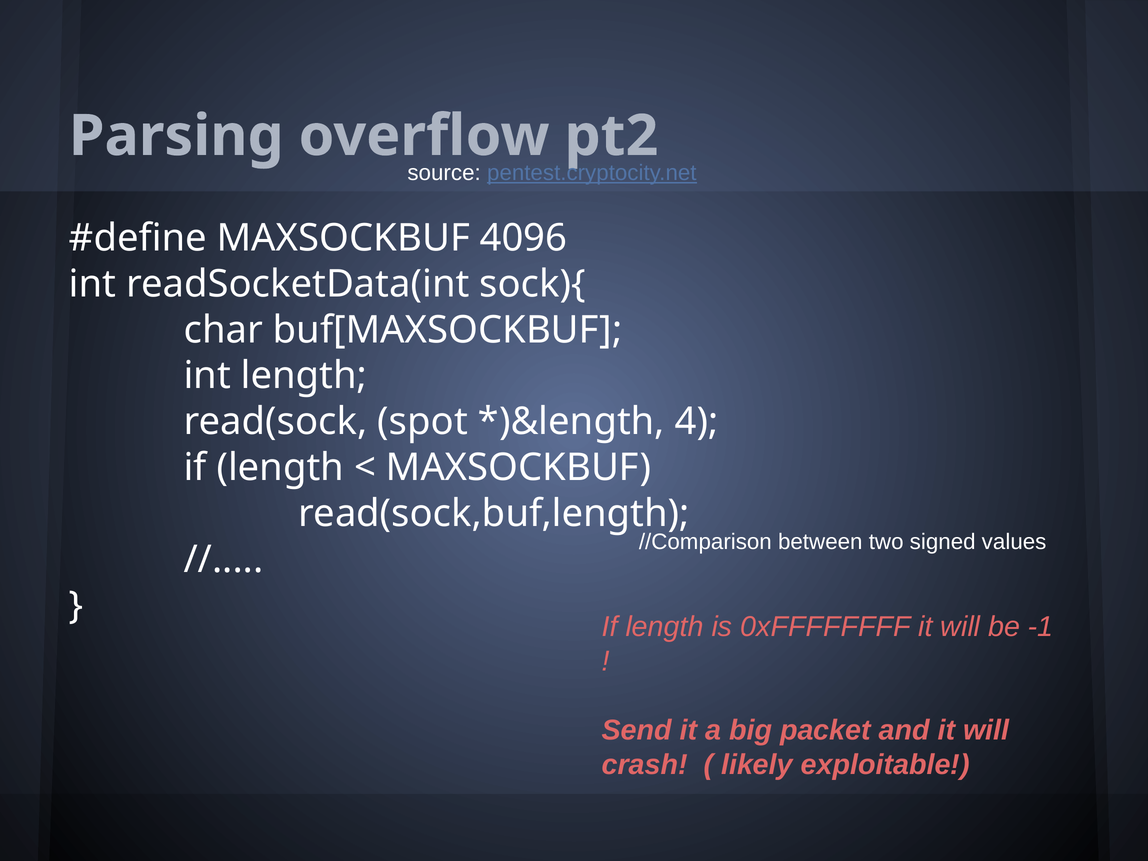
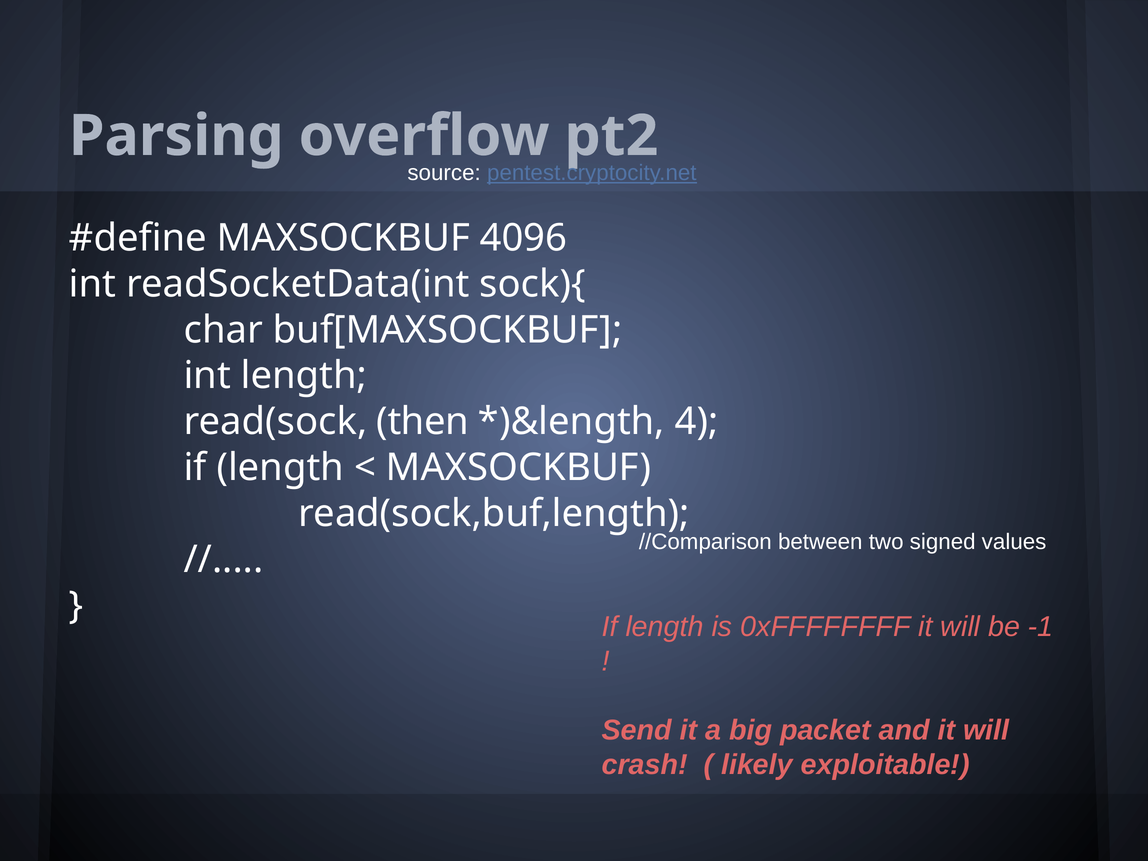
spot: spot -> then (423, 422)
